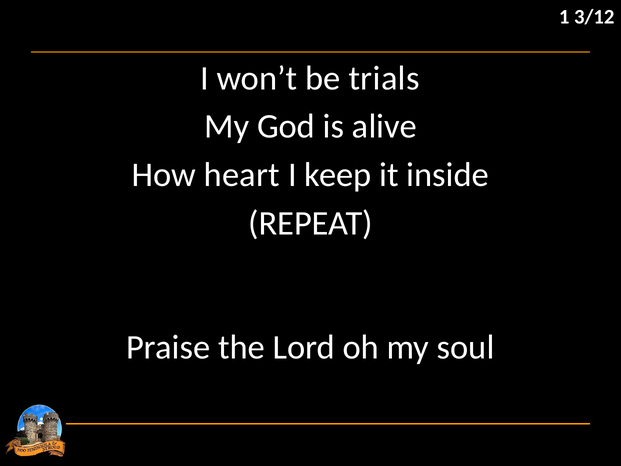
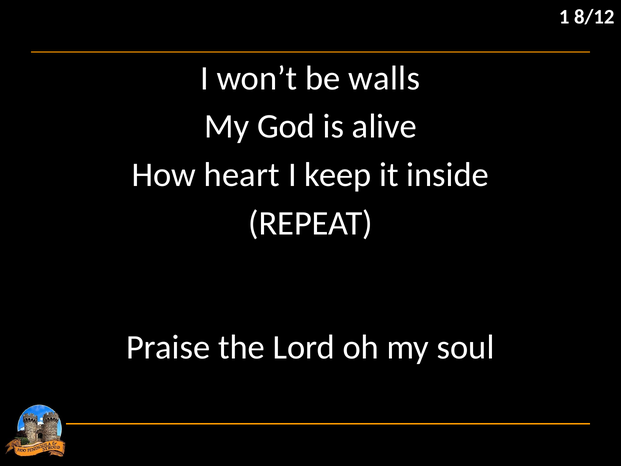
3/12: 3/12 -> 8/12 (594, 17)
trials: trials -> walls (384, 78)
